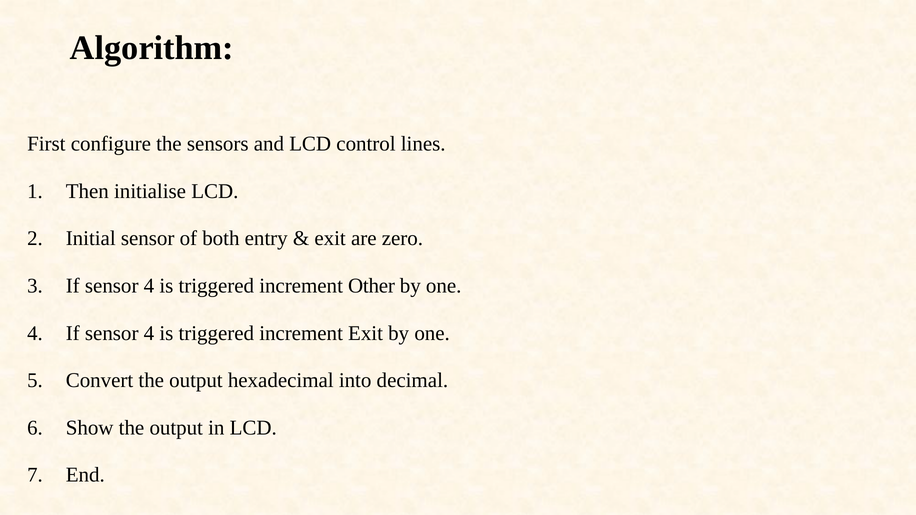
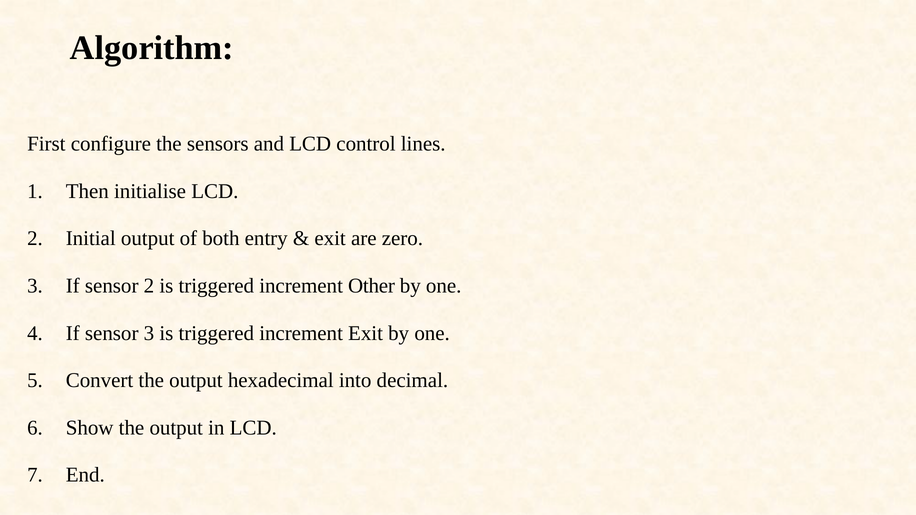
Initial sensor: sensor -> output (148, 239)
4: 4 -> 2 (149, 286)
4: 4 -> 3 (149, 333)
